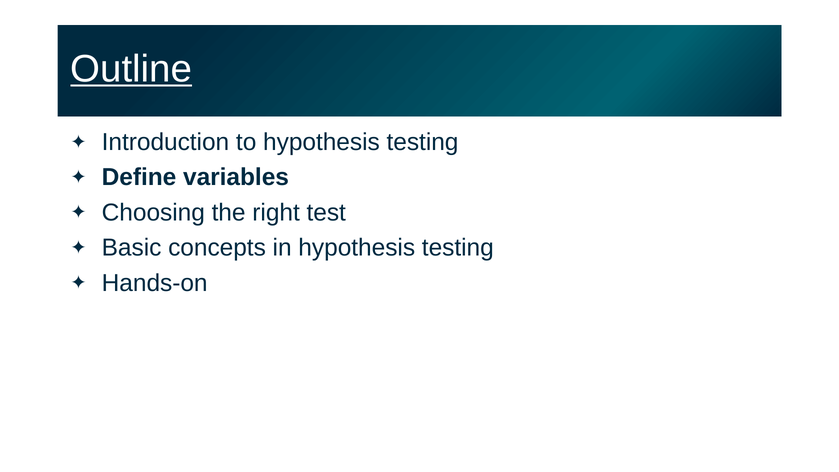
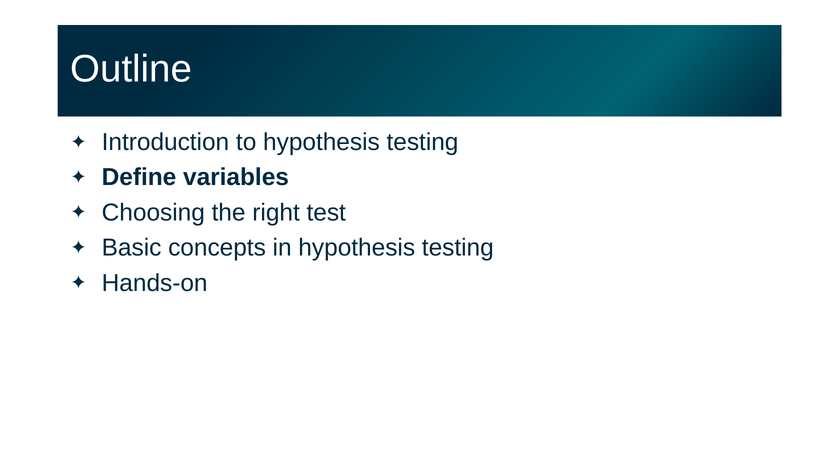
Outline underline: present -> none (131, 69)
